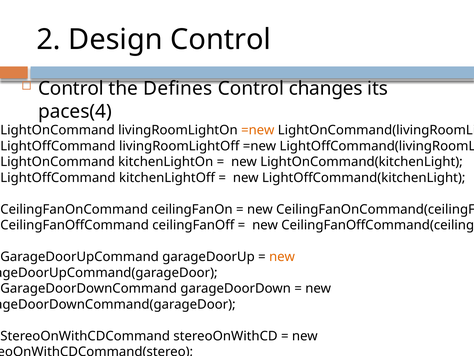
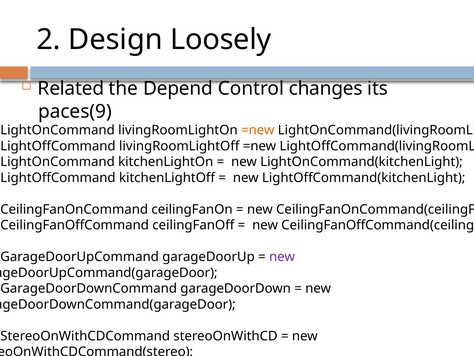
Design Control: Control -> Loosely (221, 40)
Control: Control -> Related (71, 88)
Defines: Defines -> Depend (178, 88)
paces(4: paces(4 -> paces(9 (75, 111)
new colour: orange -> purple (282, 257)
